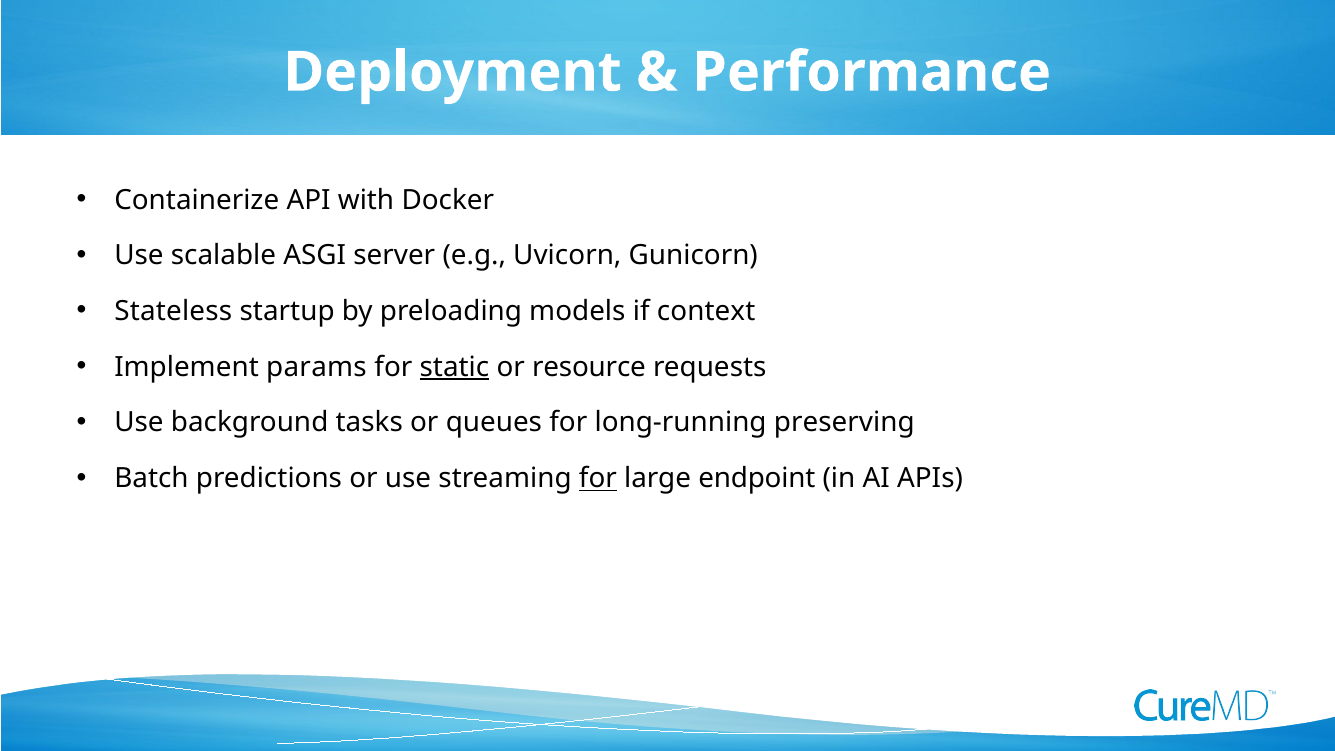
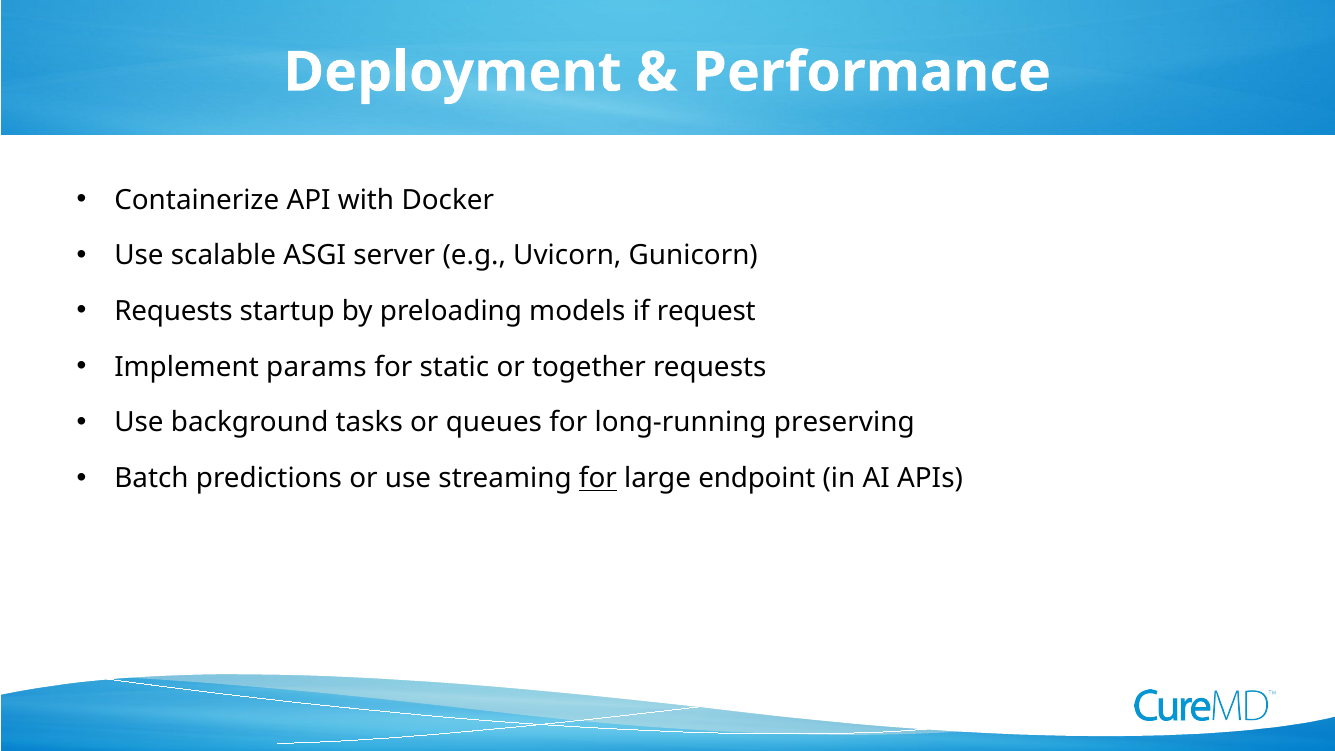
Stateless: Stateless -> Requests (173, 311)
context: context -> request (706, 311)
static underline: present -> none (454, 367)
resource: resource -> together (589, 367)
